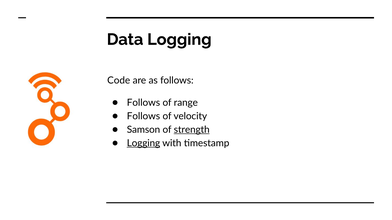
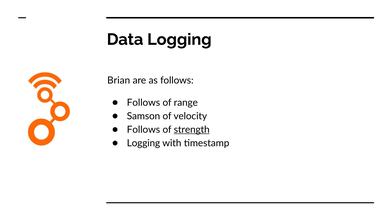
Code: Code -> Brian (119, 81)
Follows: Follows -> Samson (143, 116)
Samson: Samson -> Follows (143, 130)
Logging underline: present -> none (143, 143)
